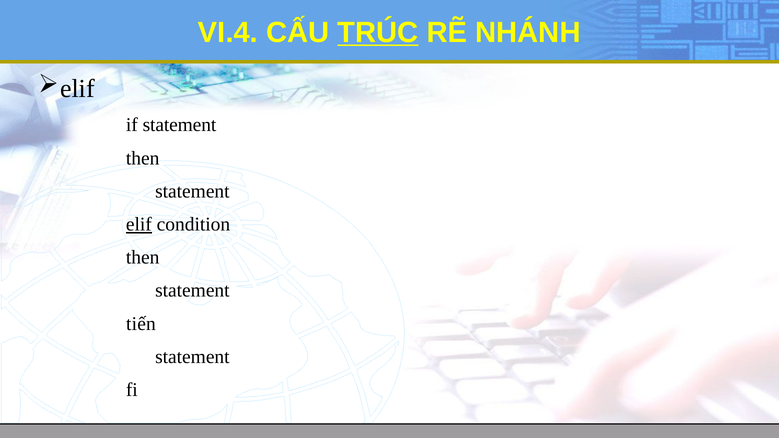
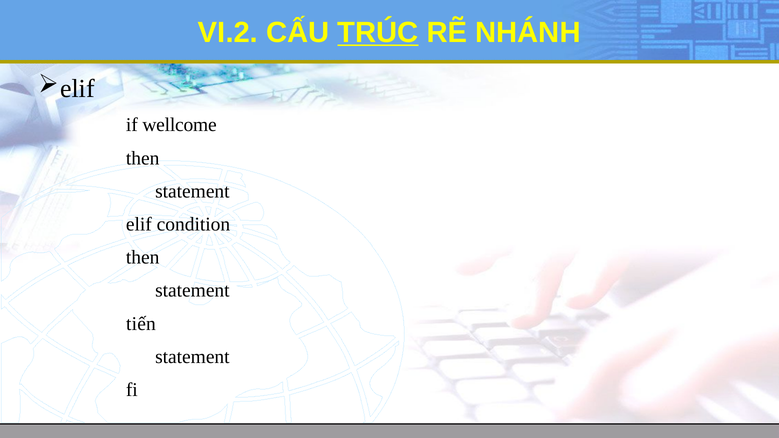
VI.4: VI.4 -> VI.2 (228, 33)
if statement: statement -> wellcome (180, 125)
elif underline: present -> none (139, 224)
